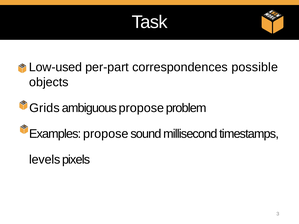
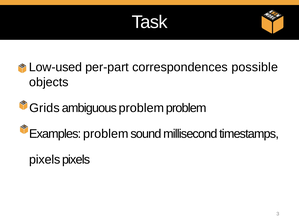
ambiguous propose: propose -> problem (141, 108)
Examples propose: propose -> problem (106, 134)
levels: levels -> pixels (45, 160)
